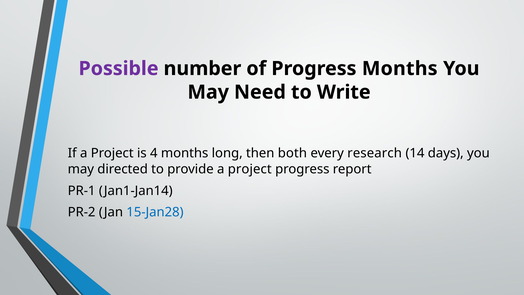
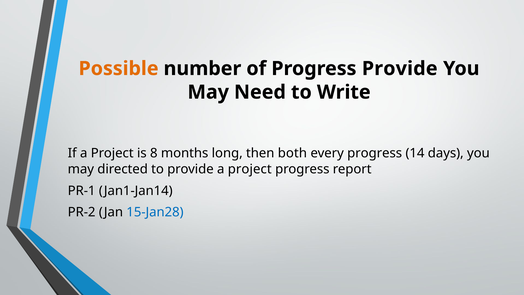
Possible colour: purple -> orange (119, 68)
Progress Months: Months -> Provide (400, 68)
4: 4 -> 8 (154, 153)
every research: research -> progress (375, 153)
